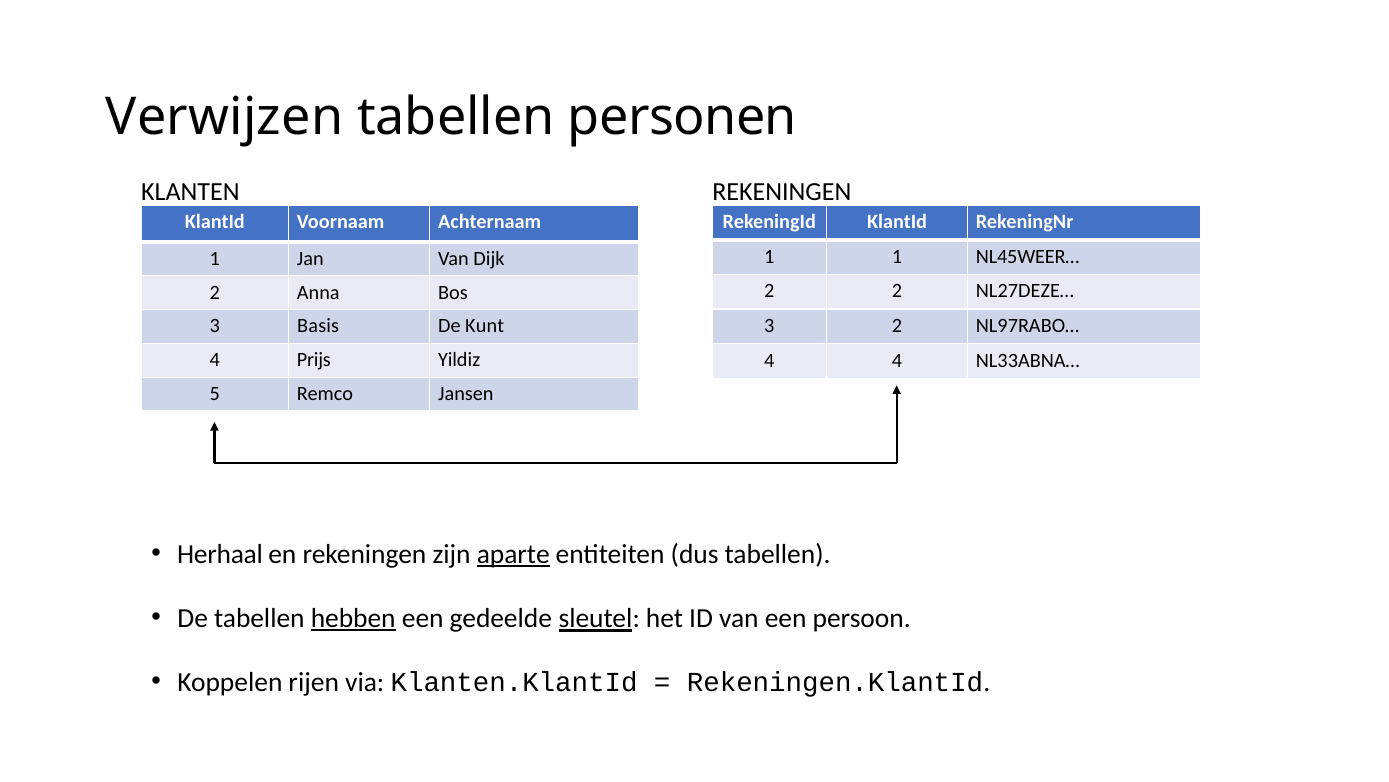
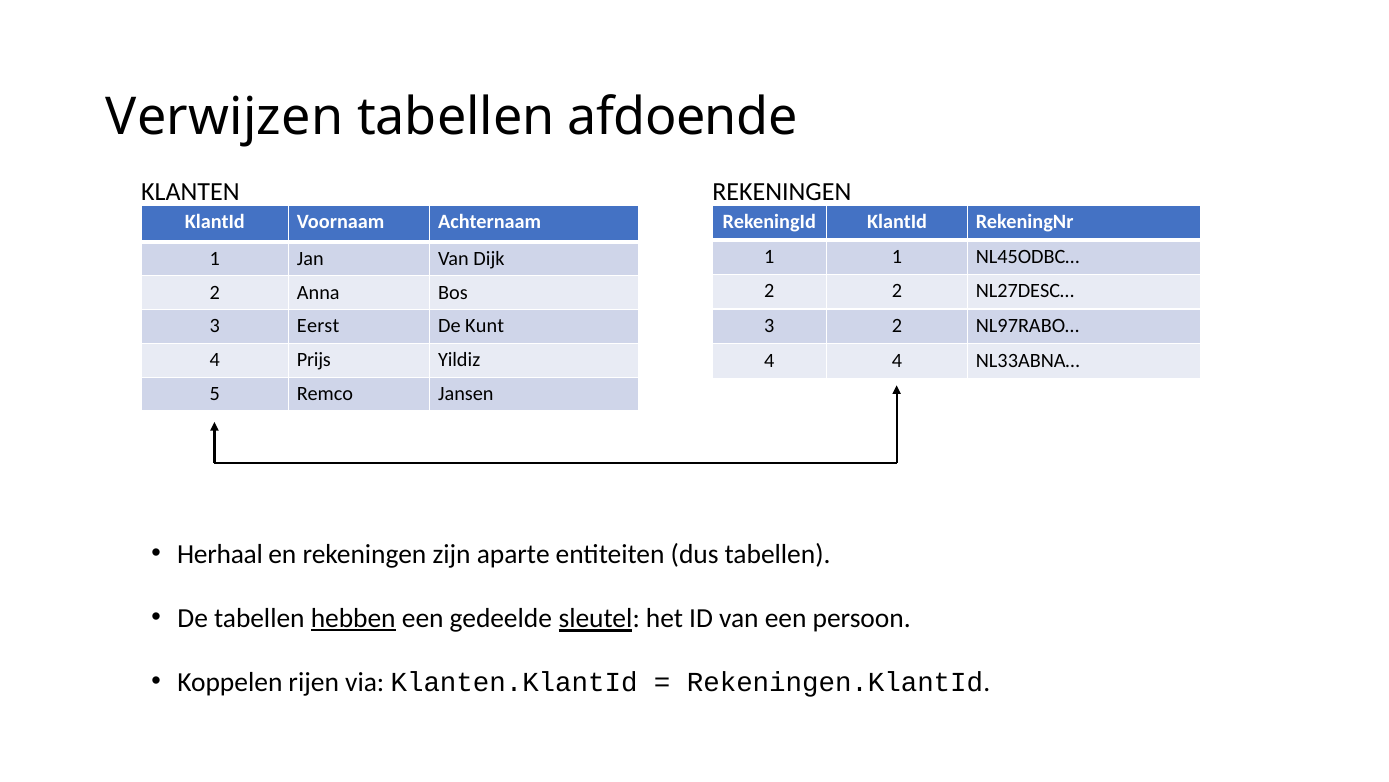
personen: personen -> afdoende (682, 117)
NL45WEER…: NL45WEER… -> NL45ODBC… (1028, 256)
NL27DEZE…: NL27DEZE… -> NL27DESC… (1025, 291)
Basis: Basis -> Eerst (318, 326)
aparte underline: present -> none (513, 554)
